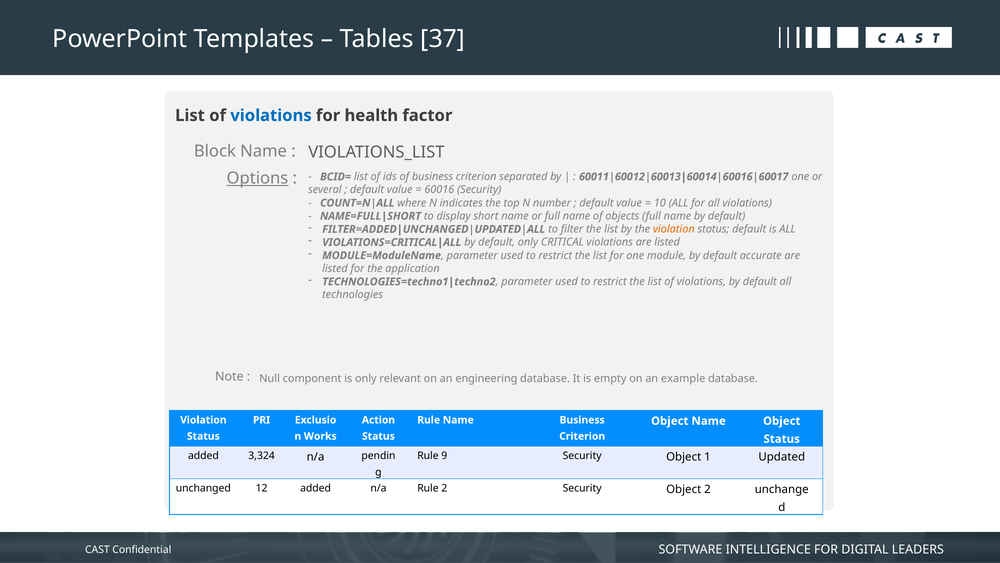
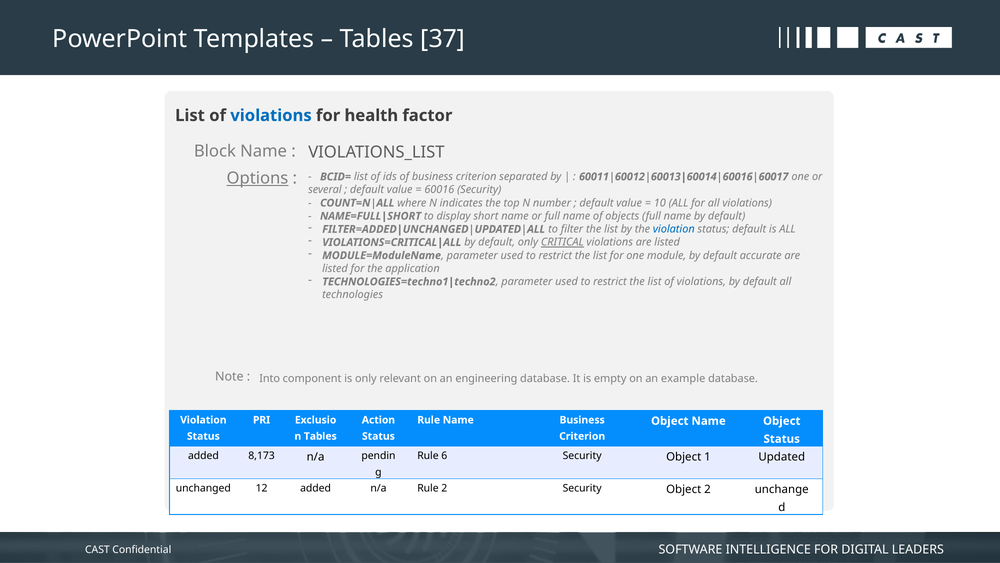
violation colour: orange -> blue (674, 229)
CRITICAL underline: none -> present (562, 242)
Null: Null -> Into (270, 378)
n Works: Works -> Tables (320, 436)
3,324: 3,324 -> 8,173 (262, 456)
9: 9 -> 6 (444, 456)
